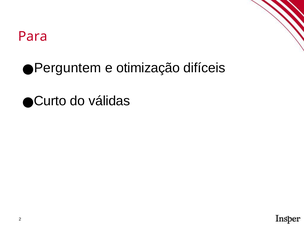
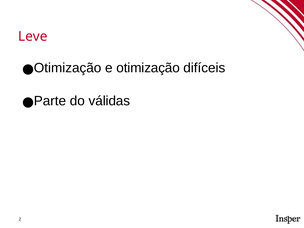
Para: Para -> Leve (33, 37)
Perguntem: Perguntem -> Otimização (68, 68)
Curto: Curto -> Parte (50, 101)
